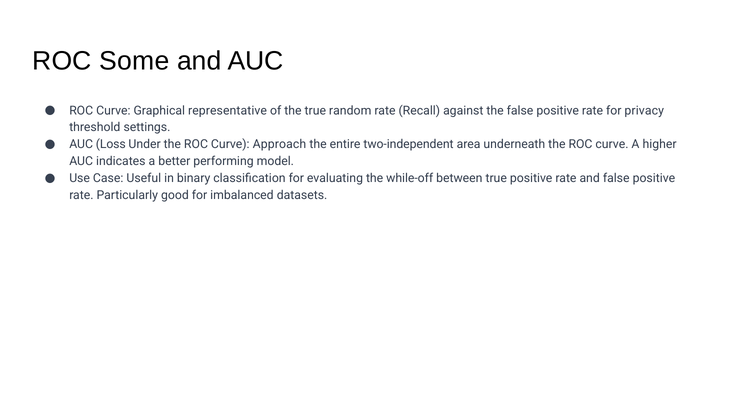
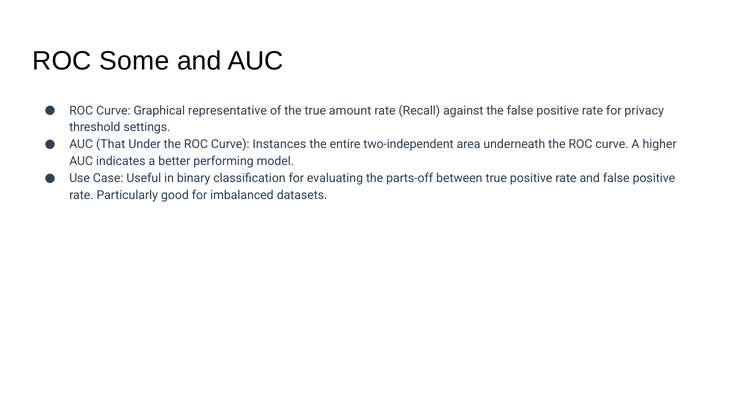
random: random -> amount (350, 111)
Loss: Loss -> That (111, 144)
Approach: Approach -> Instances (279, 144)
while-off: while-off -> parts-off (410, 178)
